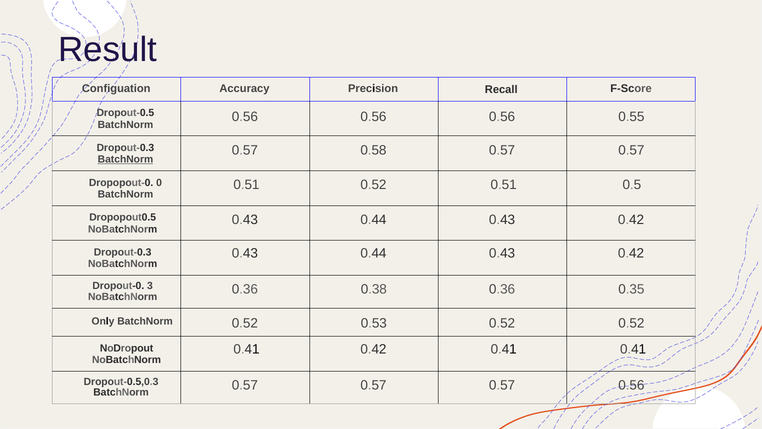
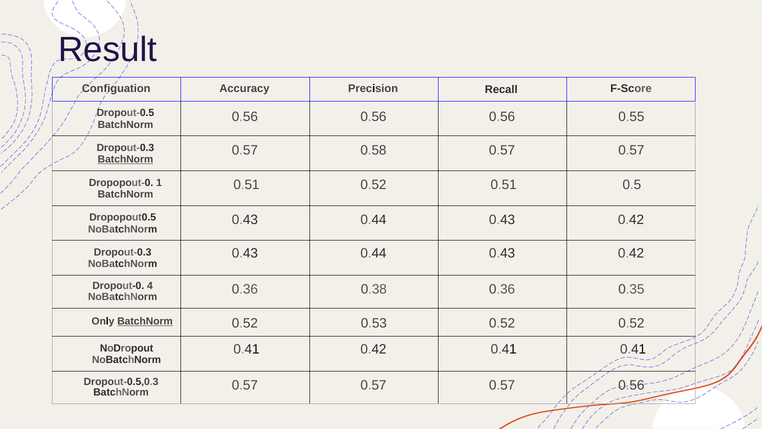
0: 0 -> 1 (159, 182)
3: 3 -> 4 (150, 286)
BatchNorm underline: none -> present (145, 321)
